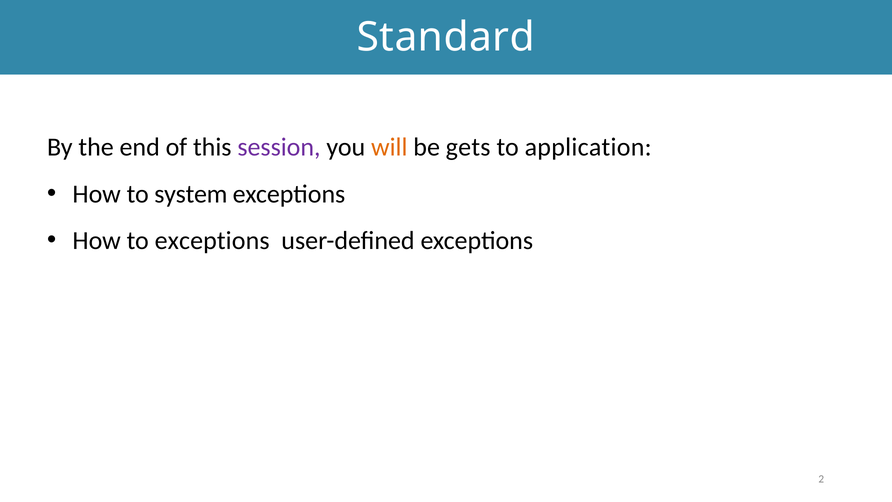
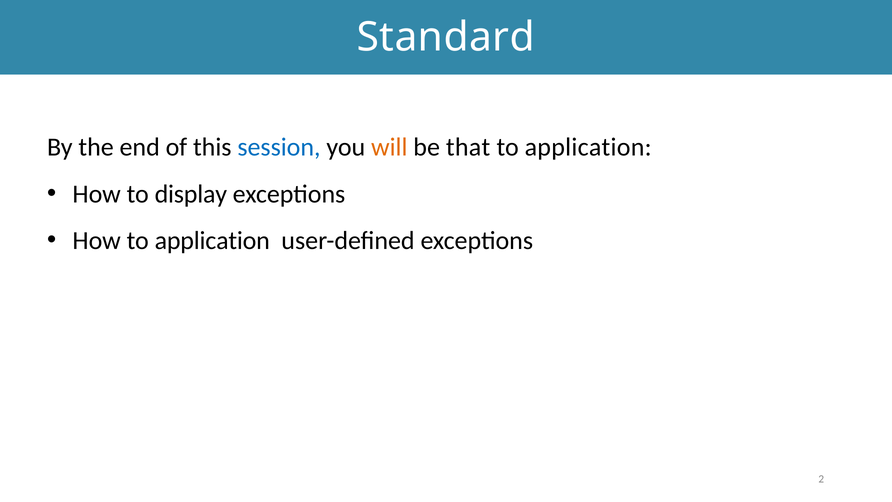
session colour: purple -> blue (279, 147)
gets: gets -> that (468, 147)
system: system -> display (191, 194)
How to exceptions: exceptions -> application (212, 241)
